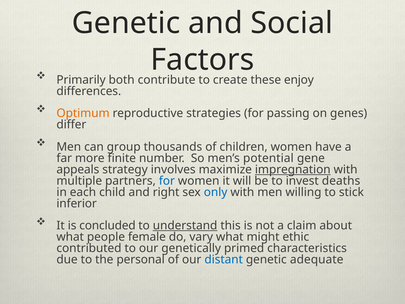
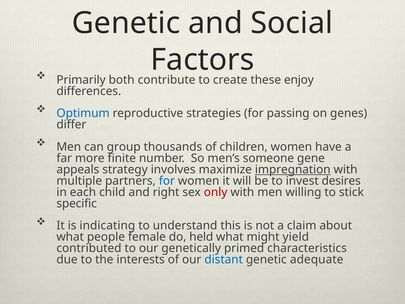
Optimum colour: orange -> blue (83, 113)
potential: potential -> someone (268, 158)
deaths: deaths -> desires (341, 181)
only colour: blue -> red (216, 192)
inferior: inferior -> specific (77, 203)
concluded: concluded -> indicating (107, 225)
understand underline: present -> none (185, 225)
vary: vary -> held (201, 237)
ethic: ethic -> yield (296, 237)
personal: personal -> interests (141, 260)
